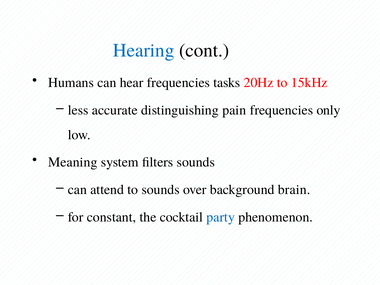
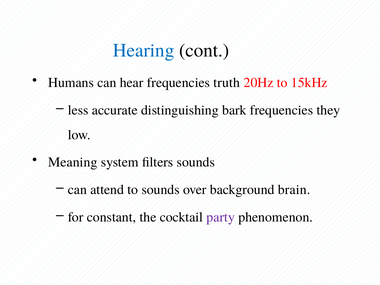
tasks: tasks -> truth (227, 83)
pain: pain -> bark (234, 110)
only: only -> they (328, 110)
party colour: blue -> purple (221, 217)
